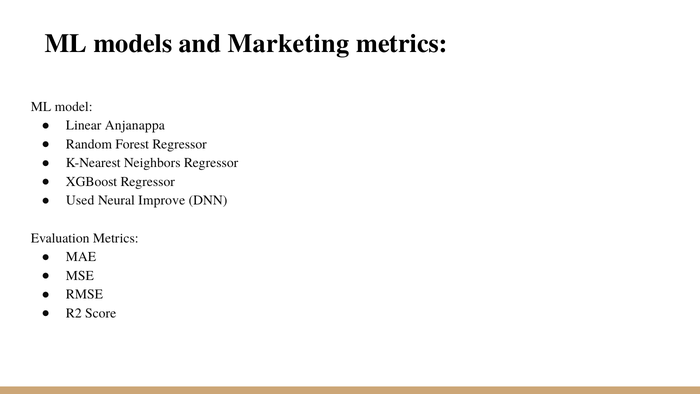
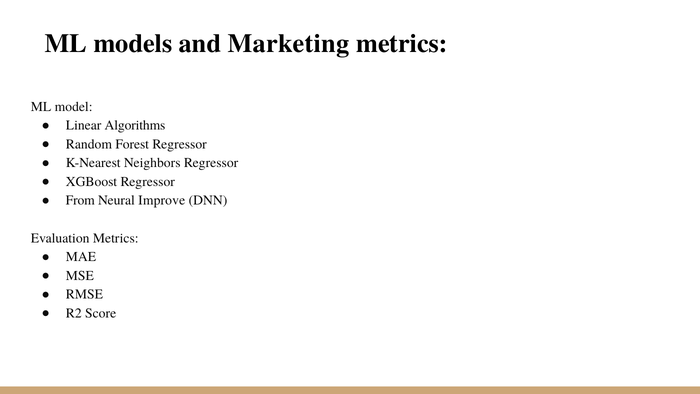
Anjanappa: Anjanappa -> Algorithms (135, 125)
Used: Used -> From (80, 200)
